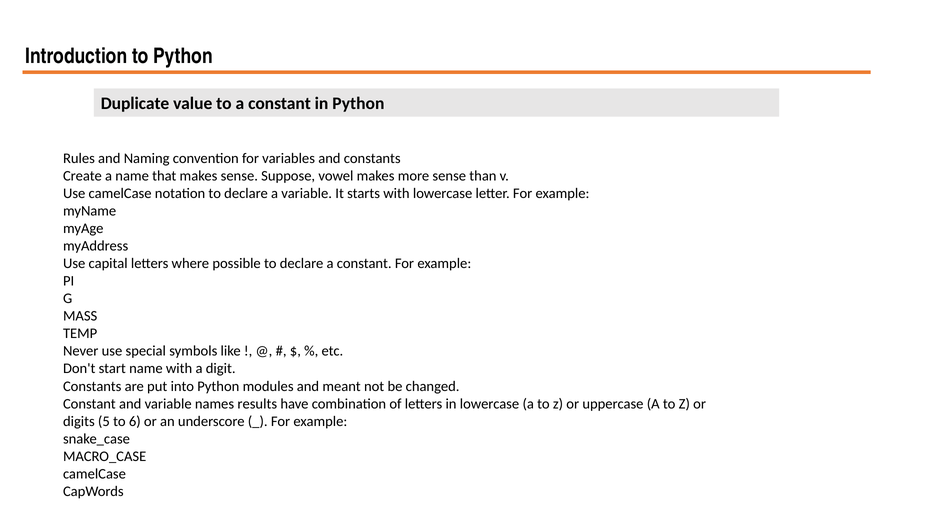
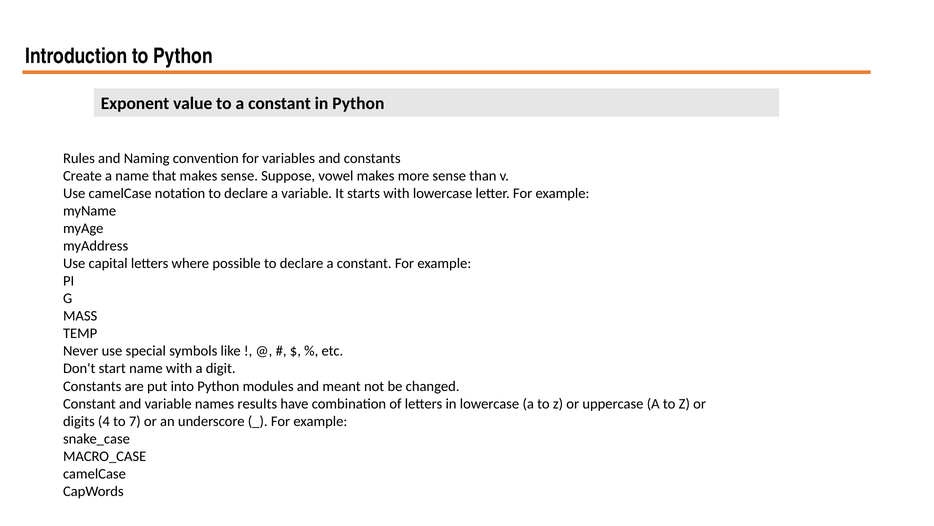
Duplicate: Duplicate -> Exponent (135, 104)
5: 5 -> 4 (104, 421)
6: 6 -> 7 (135, 421)
